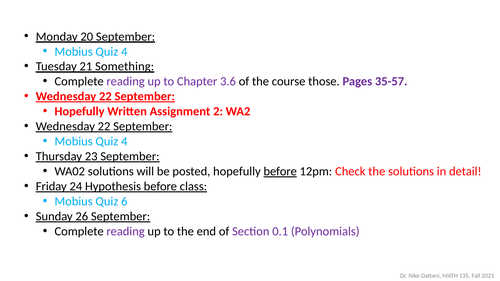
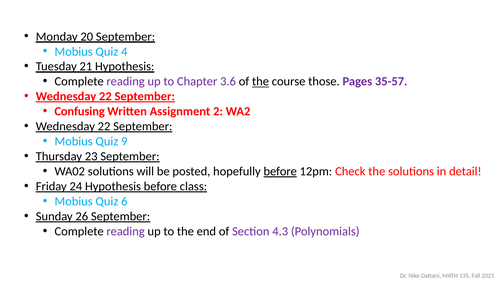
21 Something: Something -> Hypothesis (125, 67)
the underline: none -> present (260, 82)
Hopefully: Hopefully -> Confusing (80, 112)
4: 4 -> 9 (124, 142)
0.1: 0.1 -> 4.3 (280, 232)
